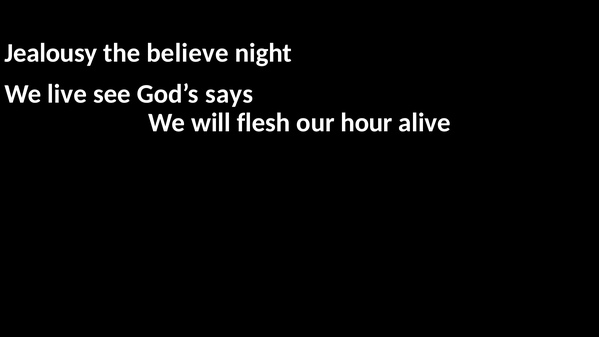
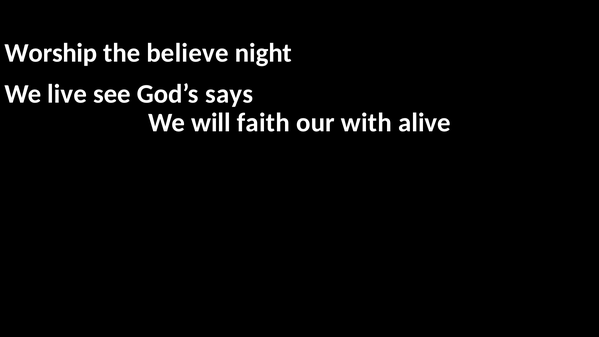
Jealousy: Jealousy -> Worship (51, 53)
flesh: flesh -> faith (263, 123)
hour: hour -> with (366, 123)
